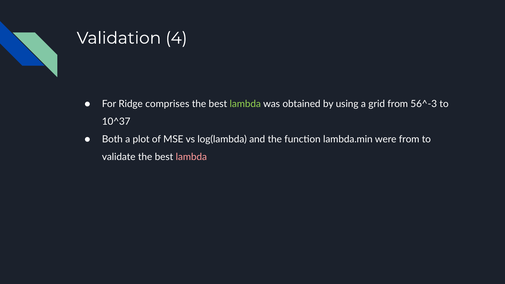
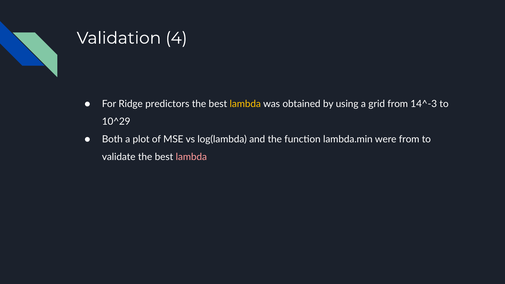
comprises: comprises -> predictors (167, 104)
lambda colour: light green -> yellow (245, 104)
56^-3: 56^-3 -> 14^-3 (424, 104)
10^37: 10^37 -> 10^29 (116, 122)
